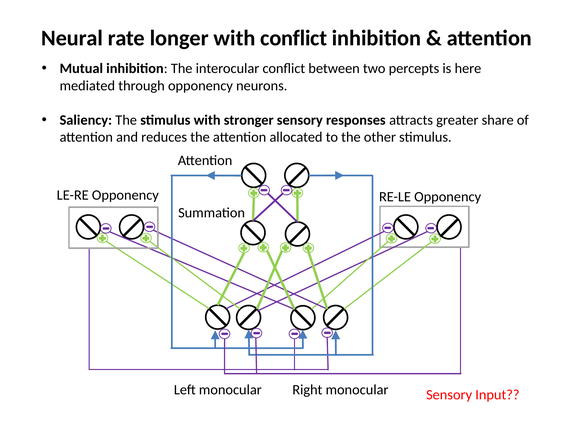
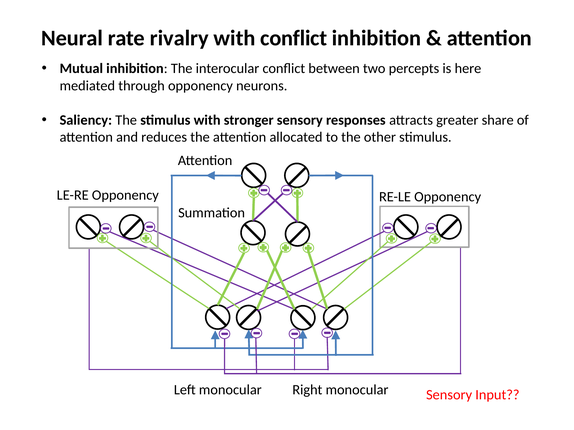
longer: longer -> rivalry (179, 38)
